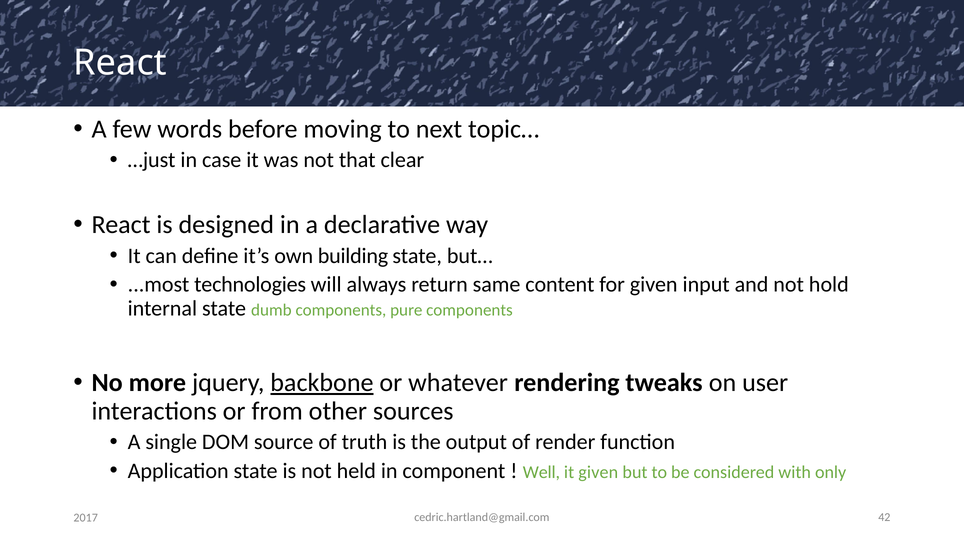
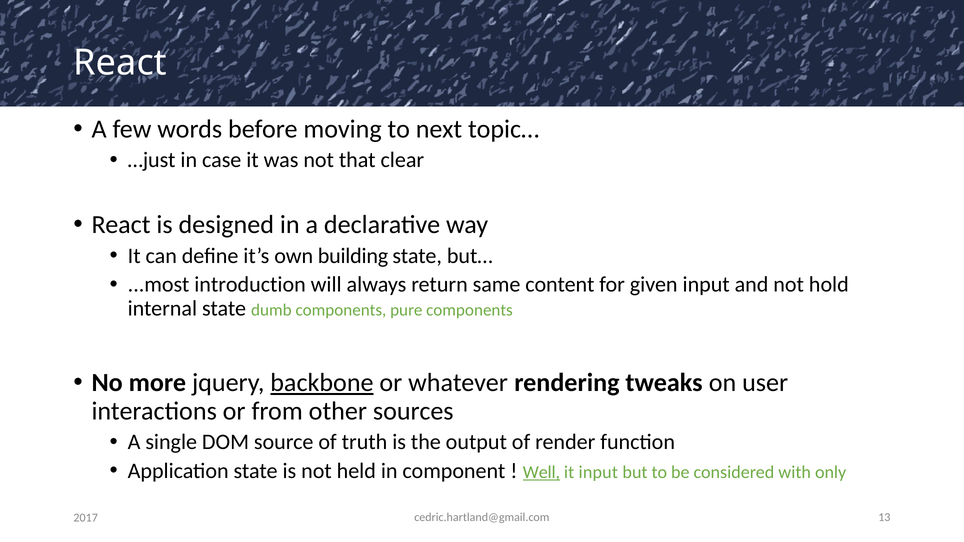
technologies: technologies -> introduction (250, 285)
Well underline: none -> present (541, 472)
it given: given -> input (598, 472)
42: 42 -> 13 (884, 518)
